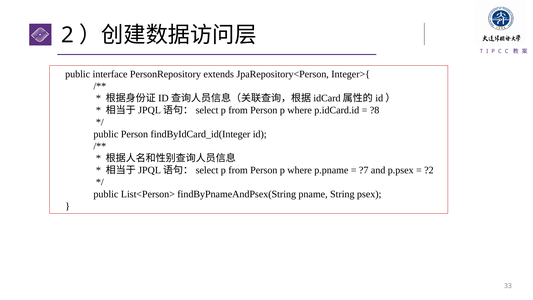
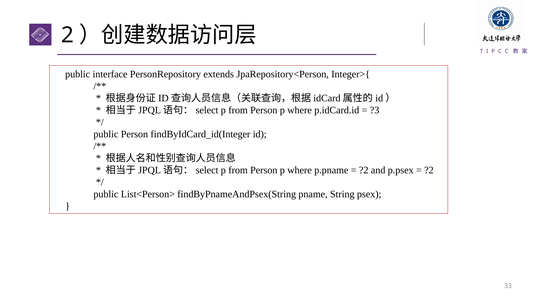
?8: ?8 -> ?3 (375, 110)
?7: ?7 -> ?2 (364, 170)
